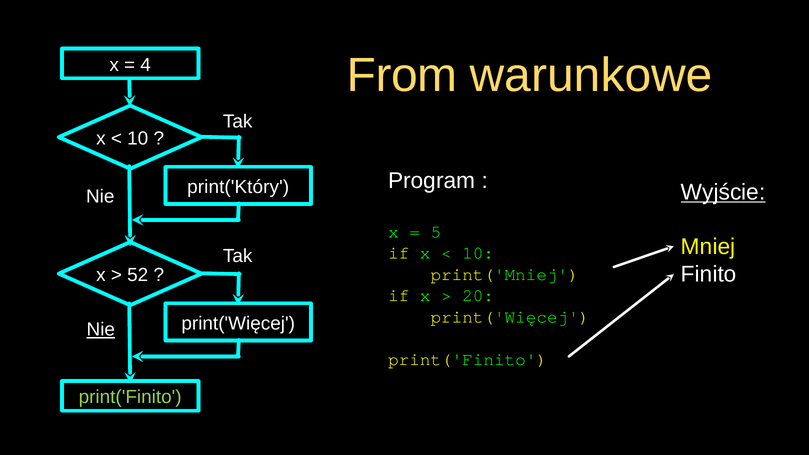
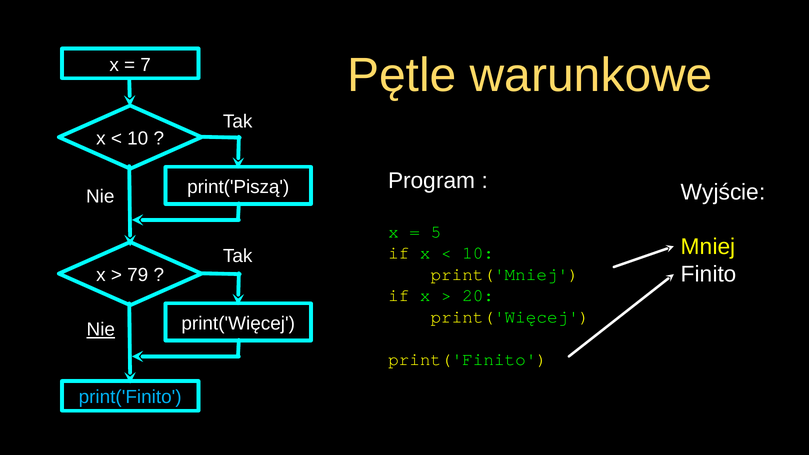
From: From -> Pętle (402, 76)
4: 4 -> 7 (146, 65)
print('Który: print('Który -> print('Piszą (238, 187)
Wyjście underline: present -> none (723, 192)
52: 52 -> 79 (138, 275)
print('Finito colour: light green -> light blue (130, 397)
